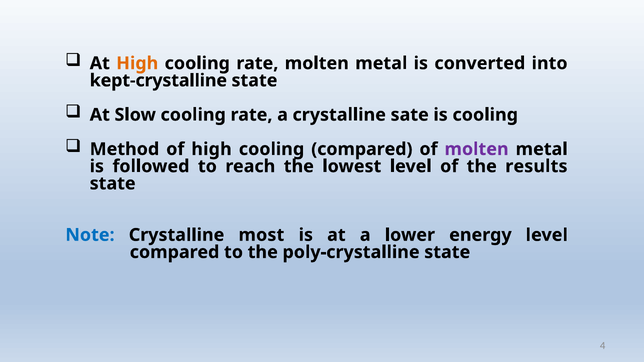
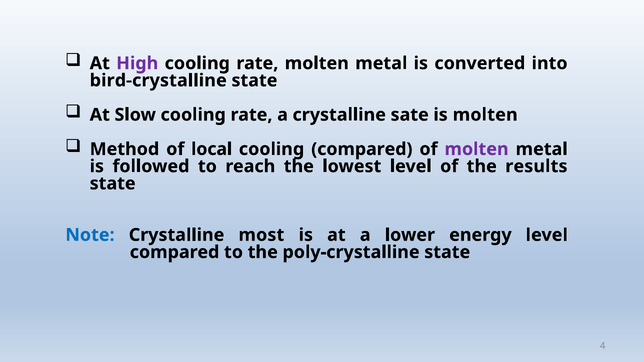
High colour: orange -> purple (137, 63)
kept-crystalline: kept-crystalline -> bird-crystalline (158, 81)
is cooling: cooling -> molten (485, 115)
of high: high -> local (212, 149)
